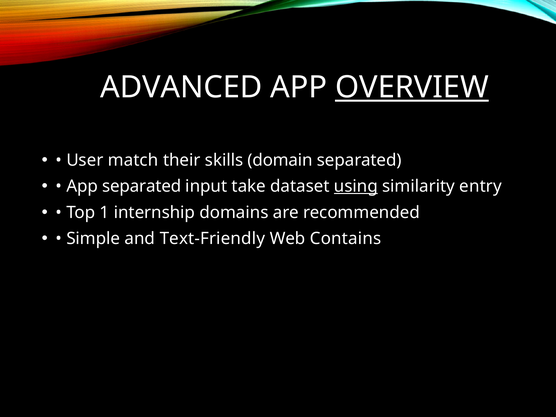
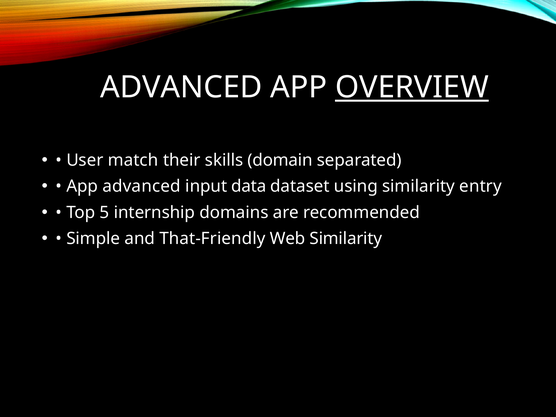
App separated: separated -> advanced (142, 186)
take: take -> data (249, 186)
using underline: present -> none (356, 186)
1: 1 -> 5 (104, 212)
Text-Friendly: Text-Friendly -> That-Friendly (212, 238)
Web Contains: Contains -> Similarity (346, 238)
